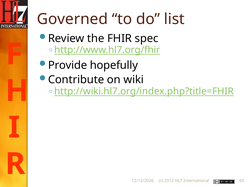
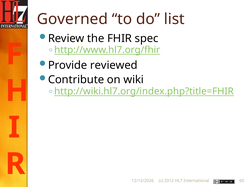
hopefully: hopefully -> reviewed (114, 65)
